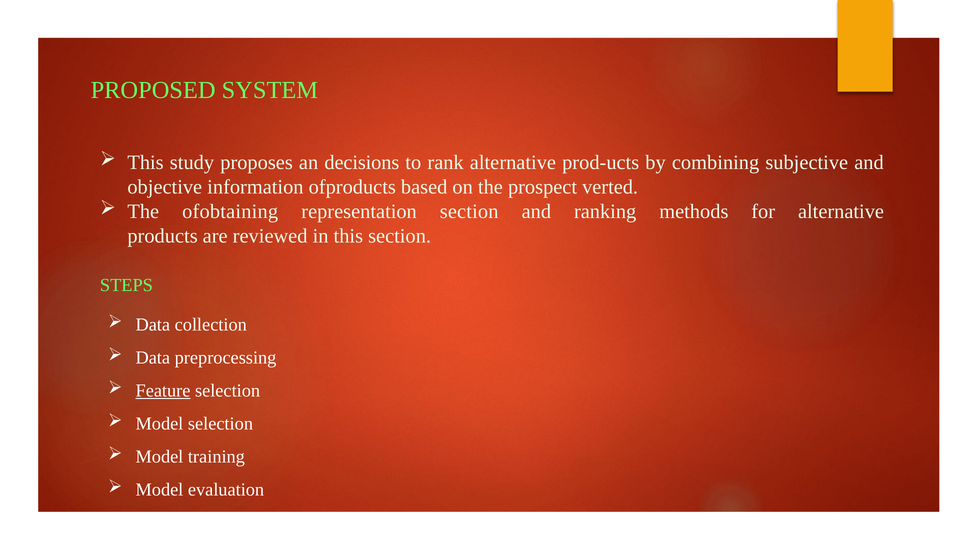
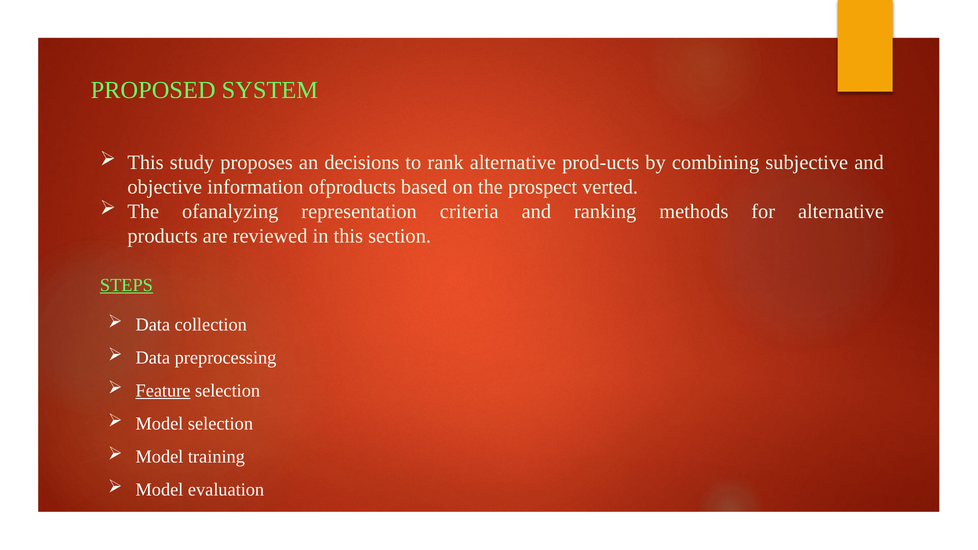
ofobtaining: ofobtaining -> ofanalyzing (230, 211)
representation section: section -> criteria (469, 211)
STEPS underline: none -> present (126, 285)
